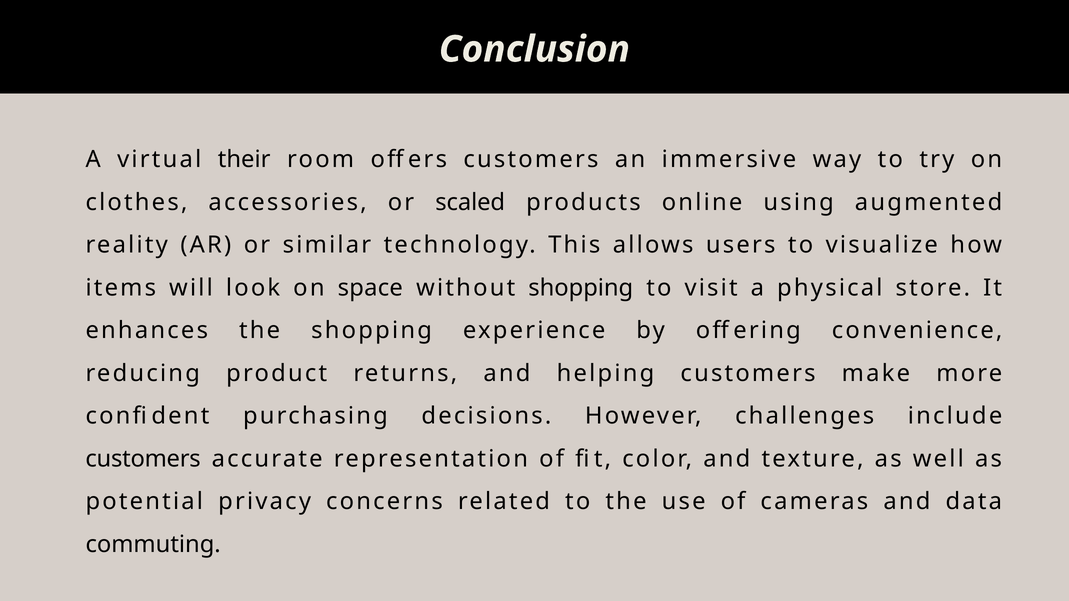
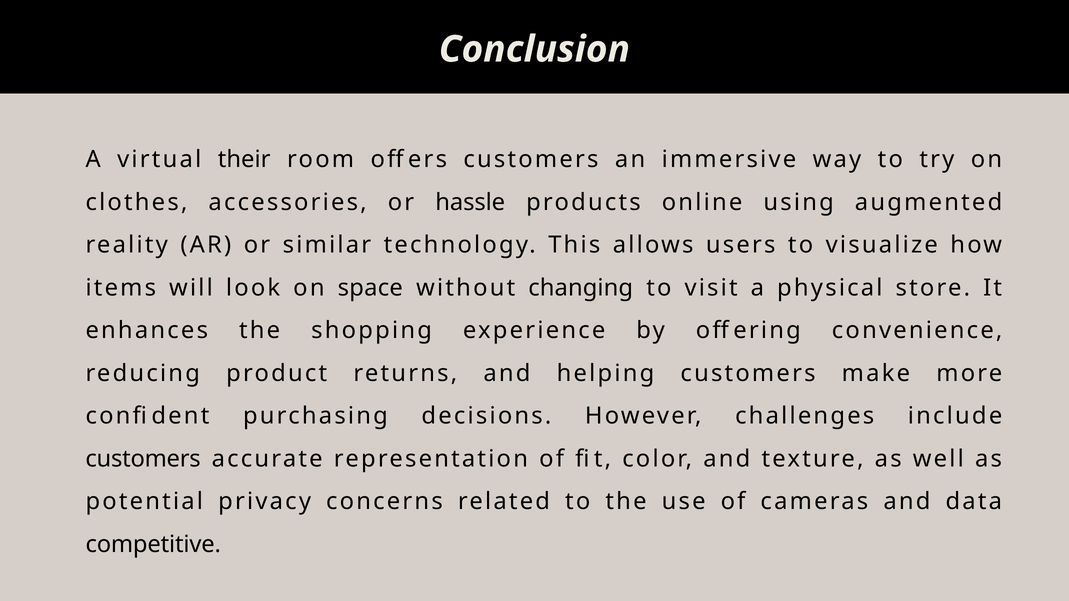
scaled: scaled -> hassle (470, 202)
without shopping: shopping -> changing (581, 288)
commuting: commuting -> competitive (153, 545)
